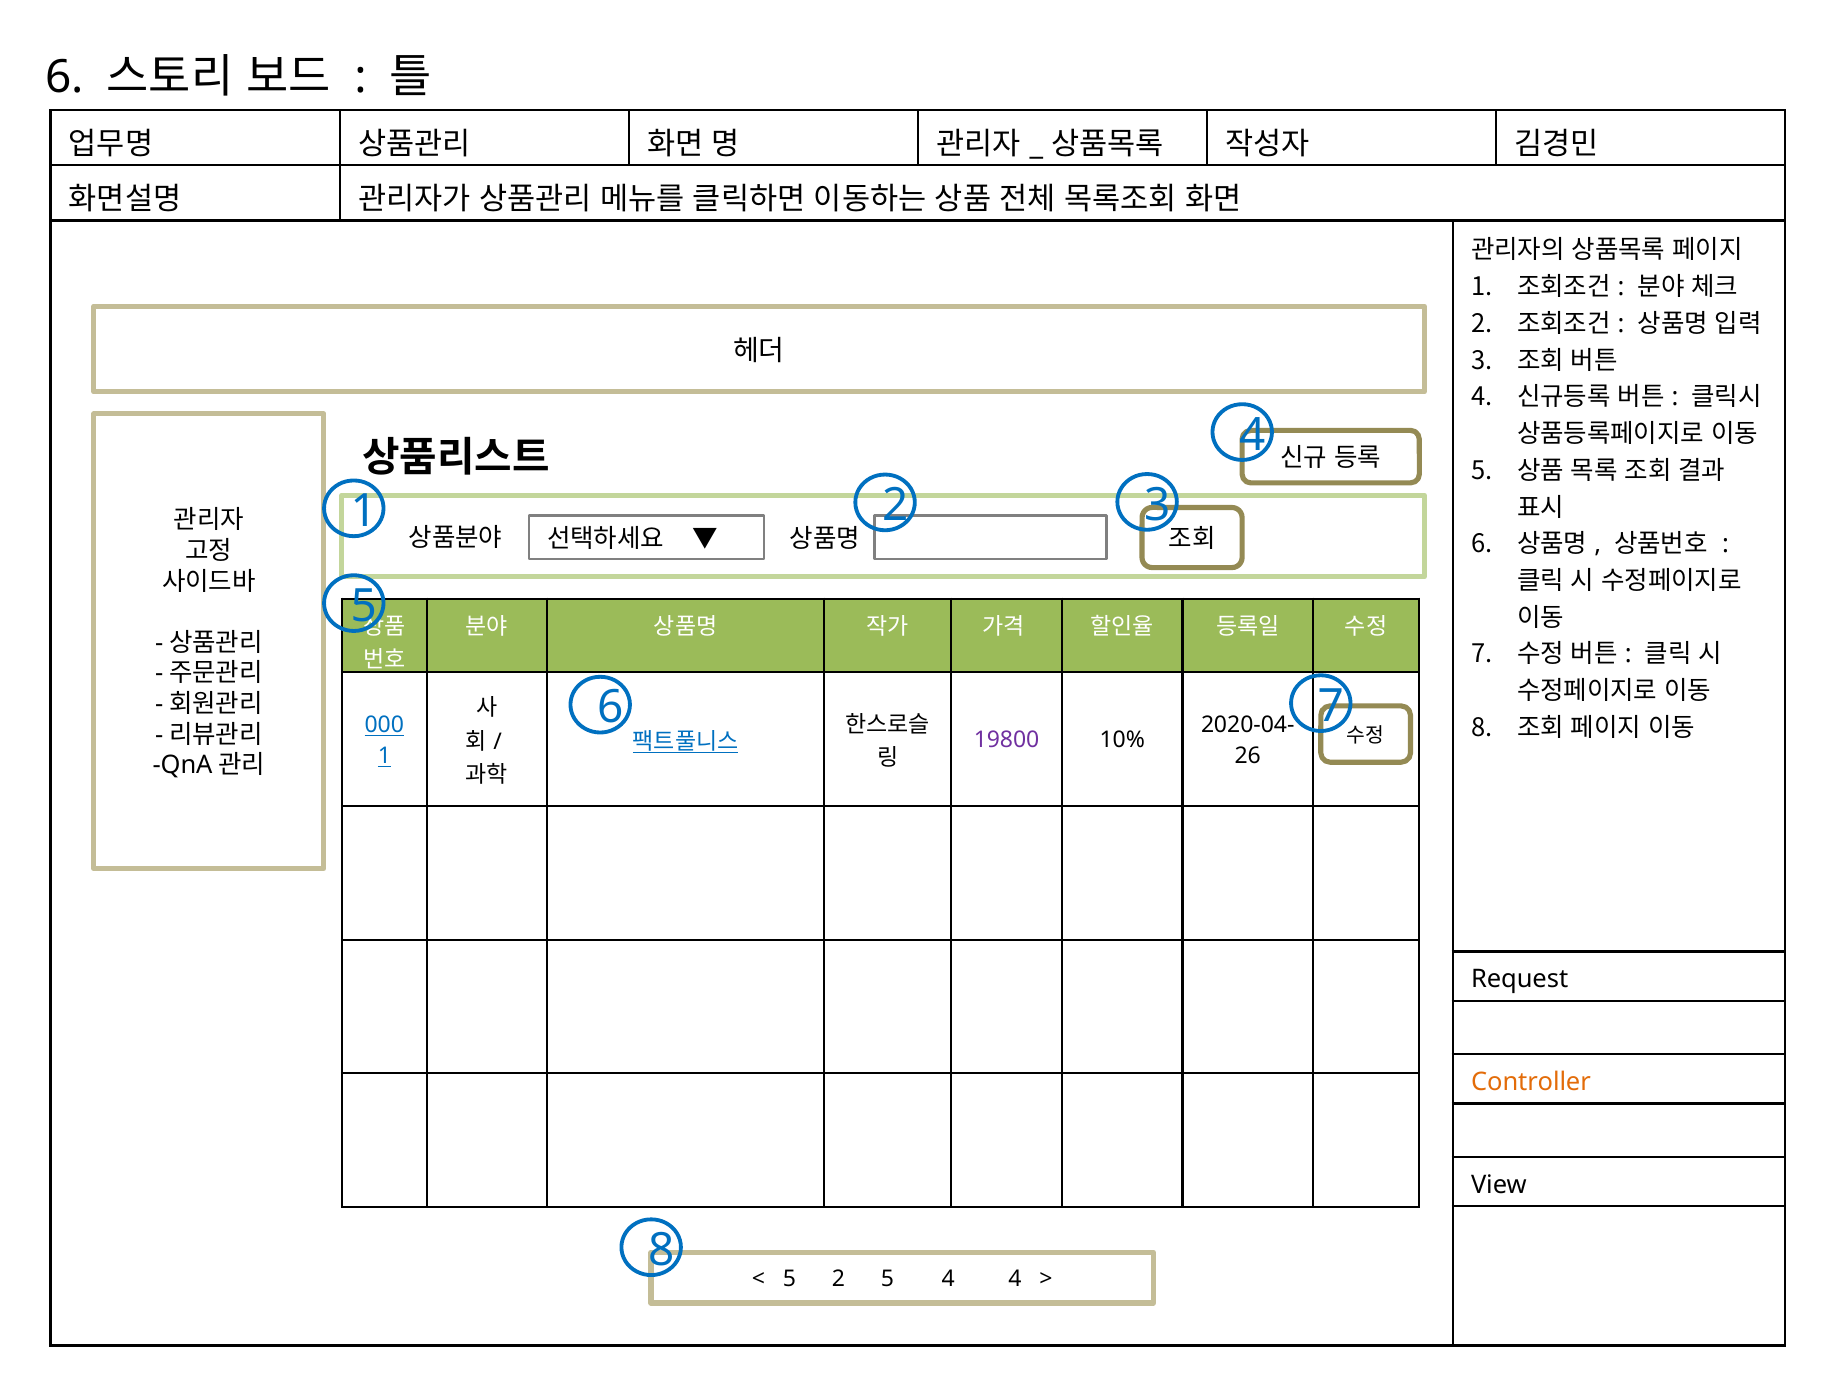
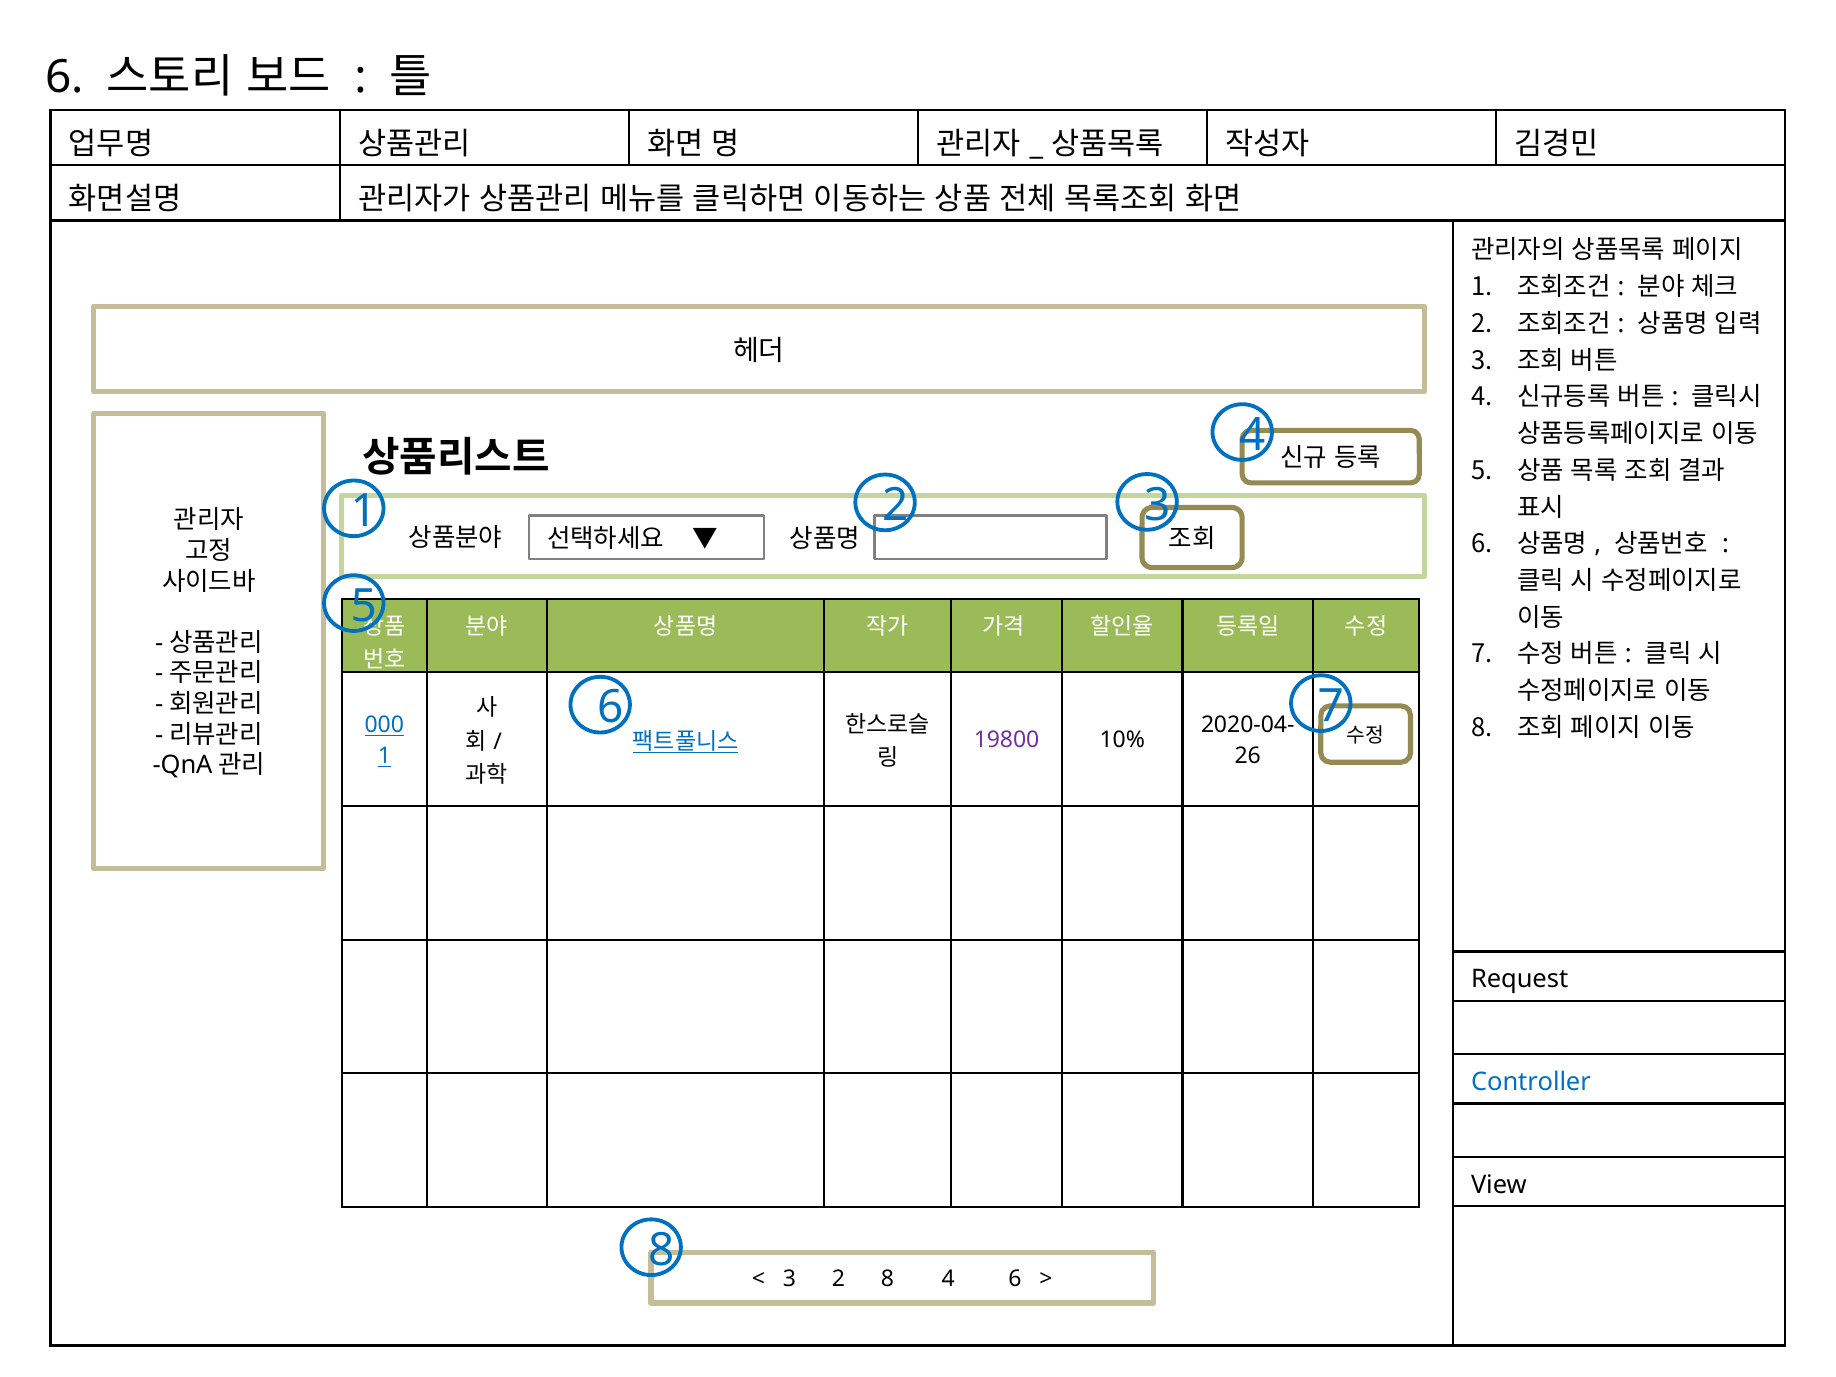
Controller colour: orange -> blue (1531, 1082)
5: 5 -> 3 (790, 1279)
2 5: 5 -> 8 (887, 1279)
4 4: 4 -> 6 (1015, 1279)
